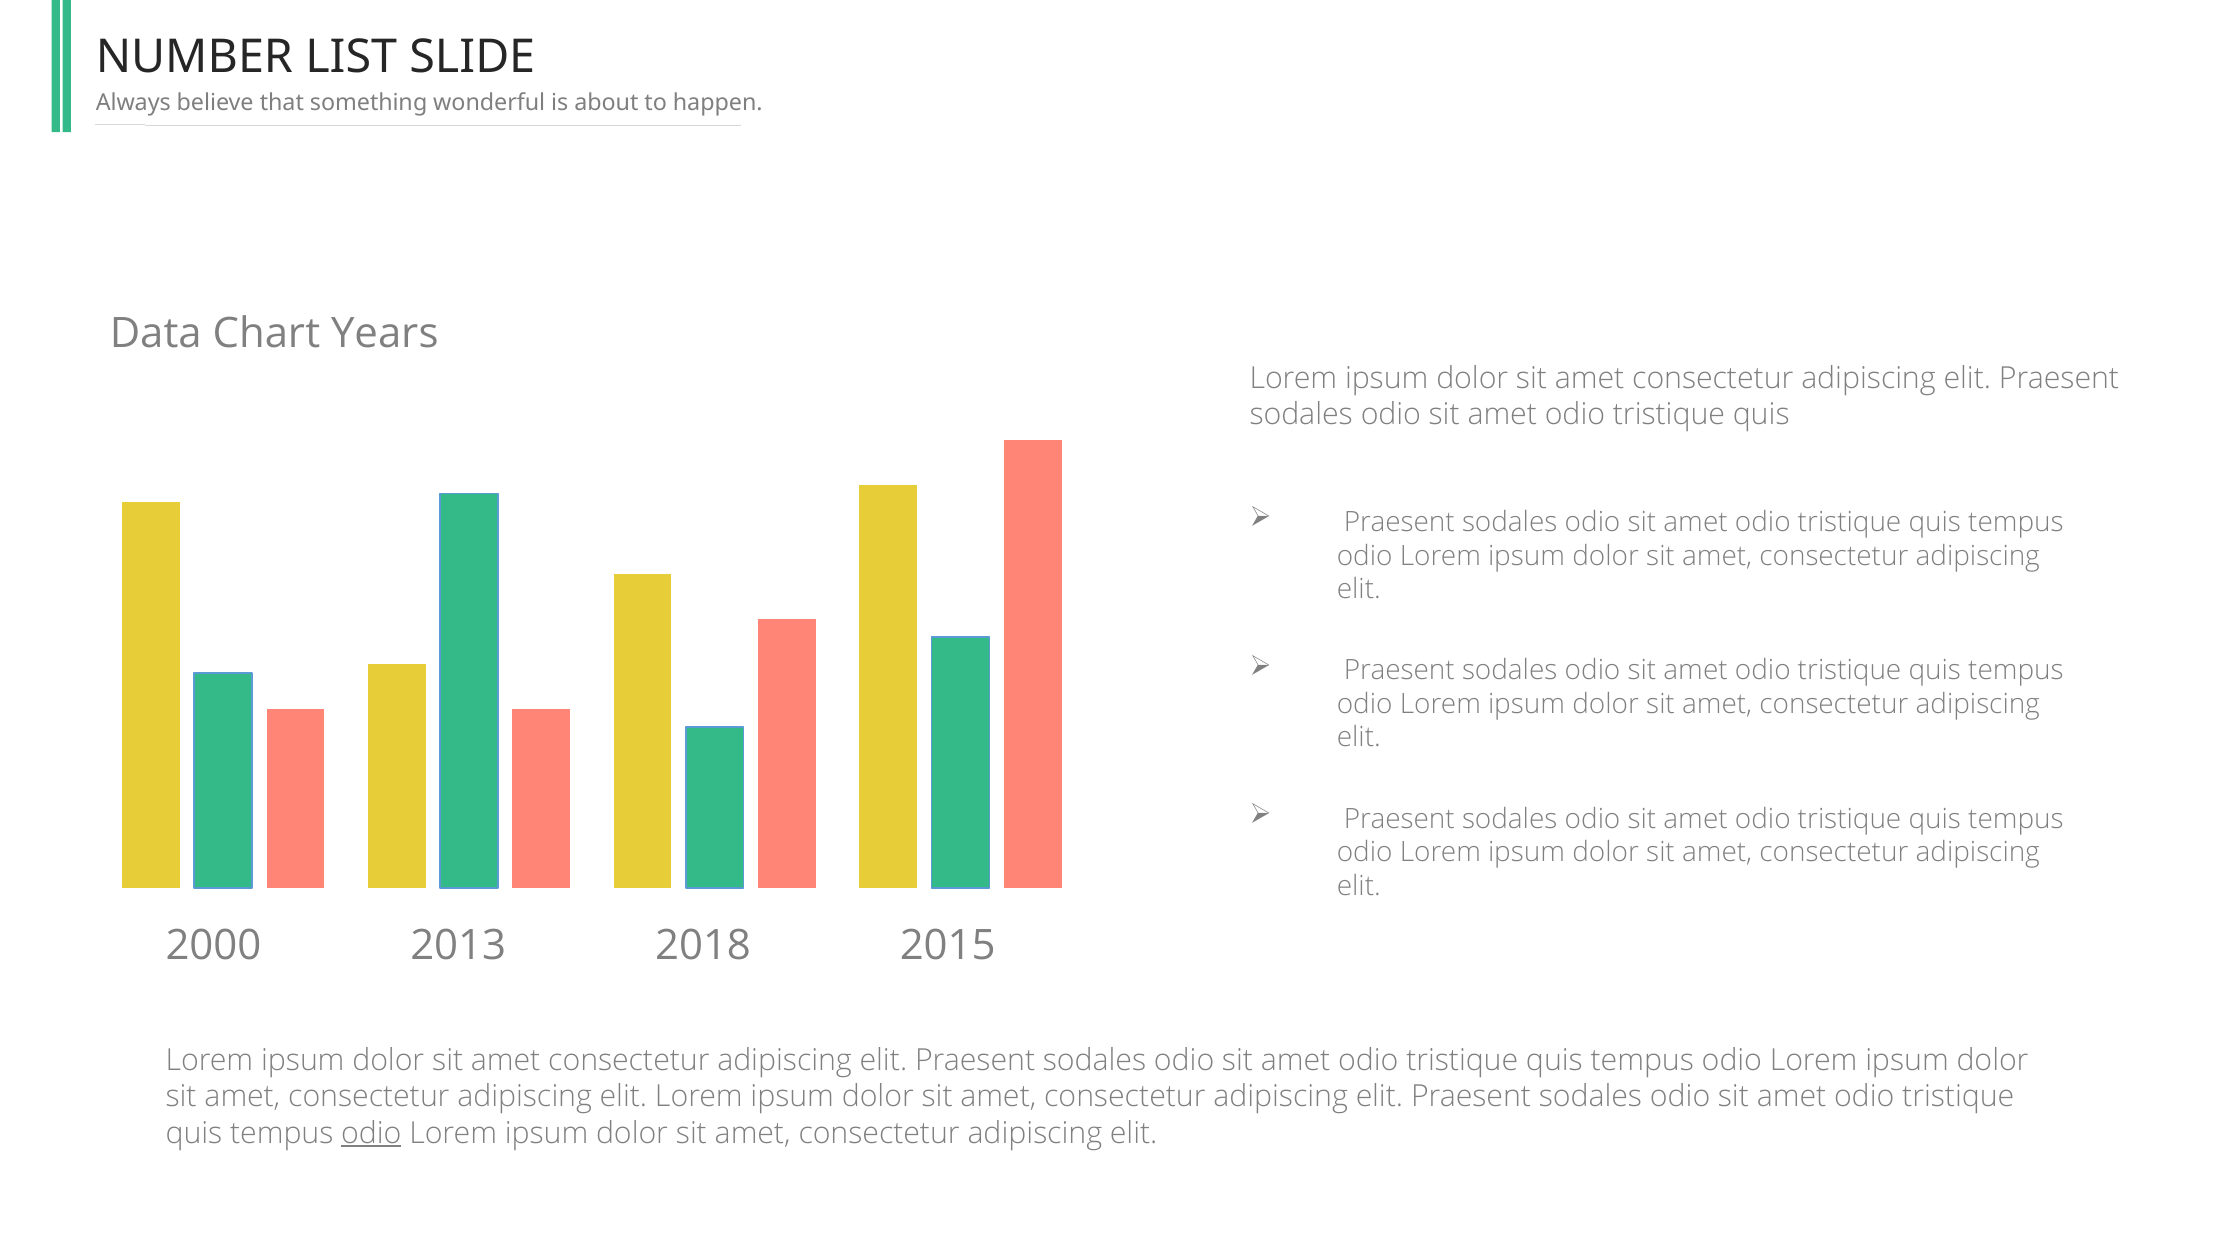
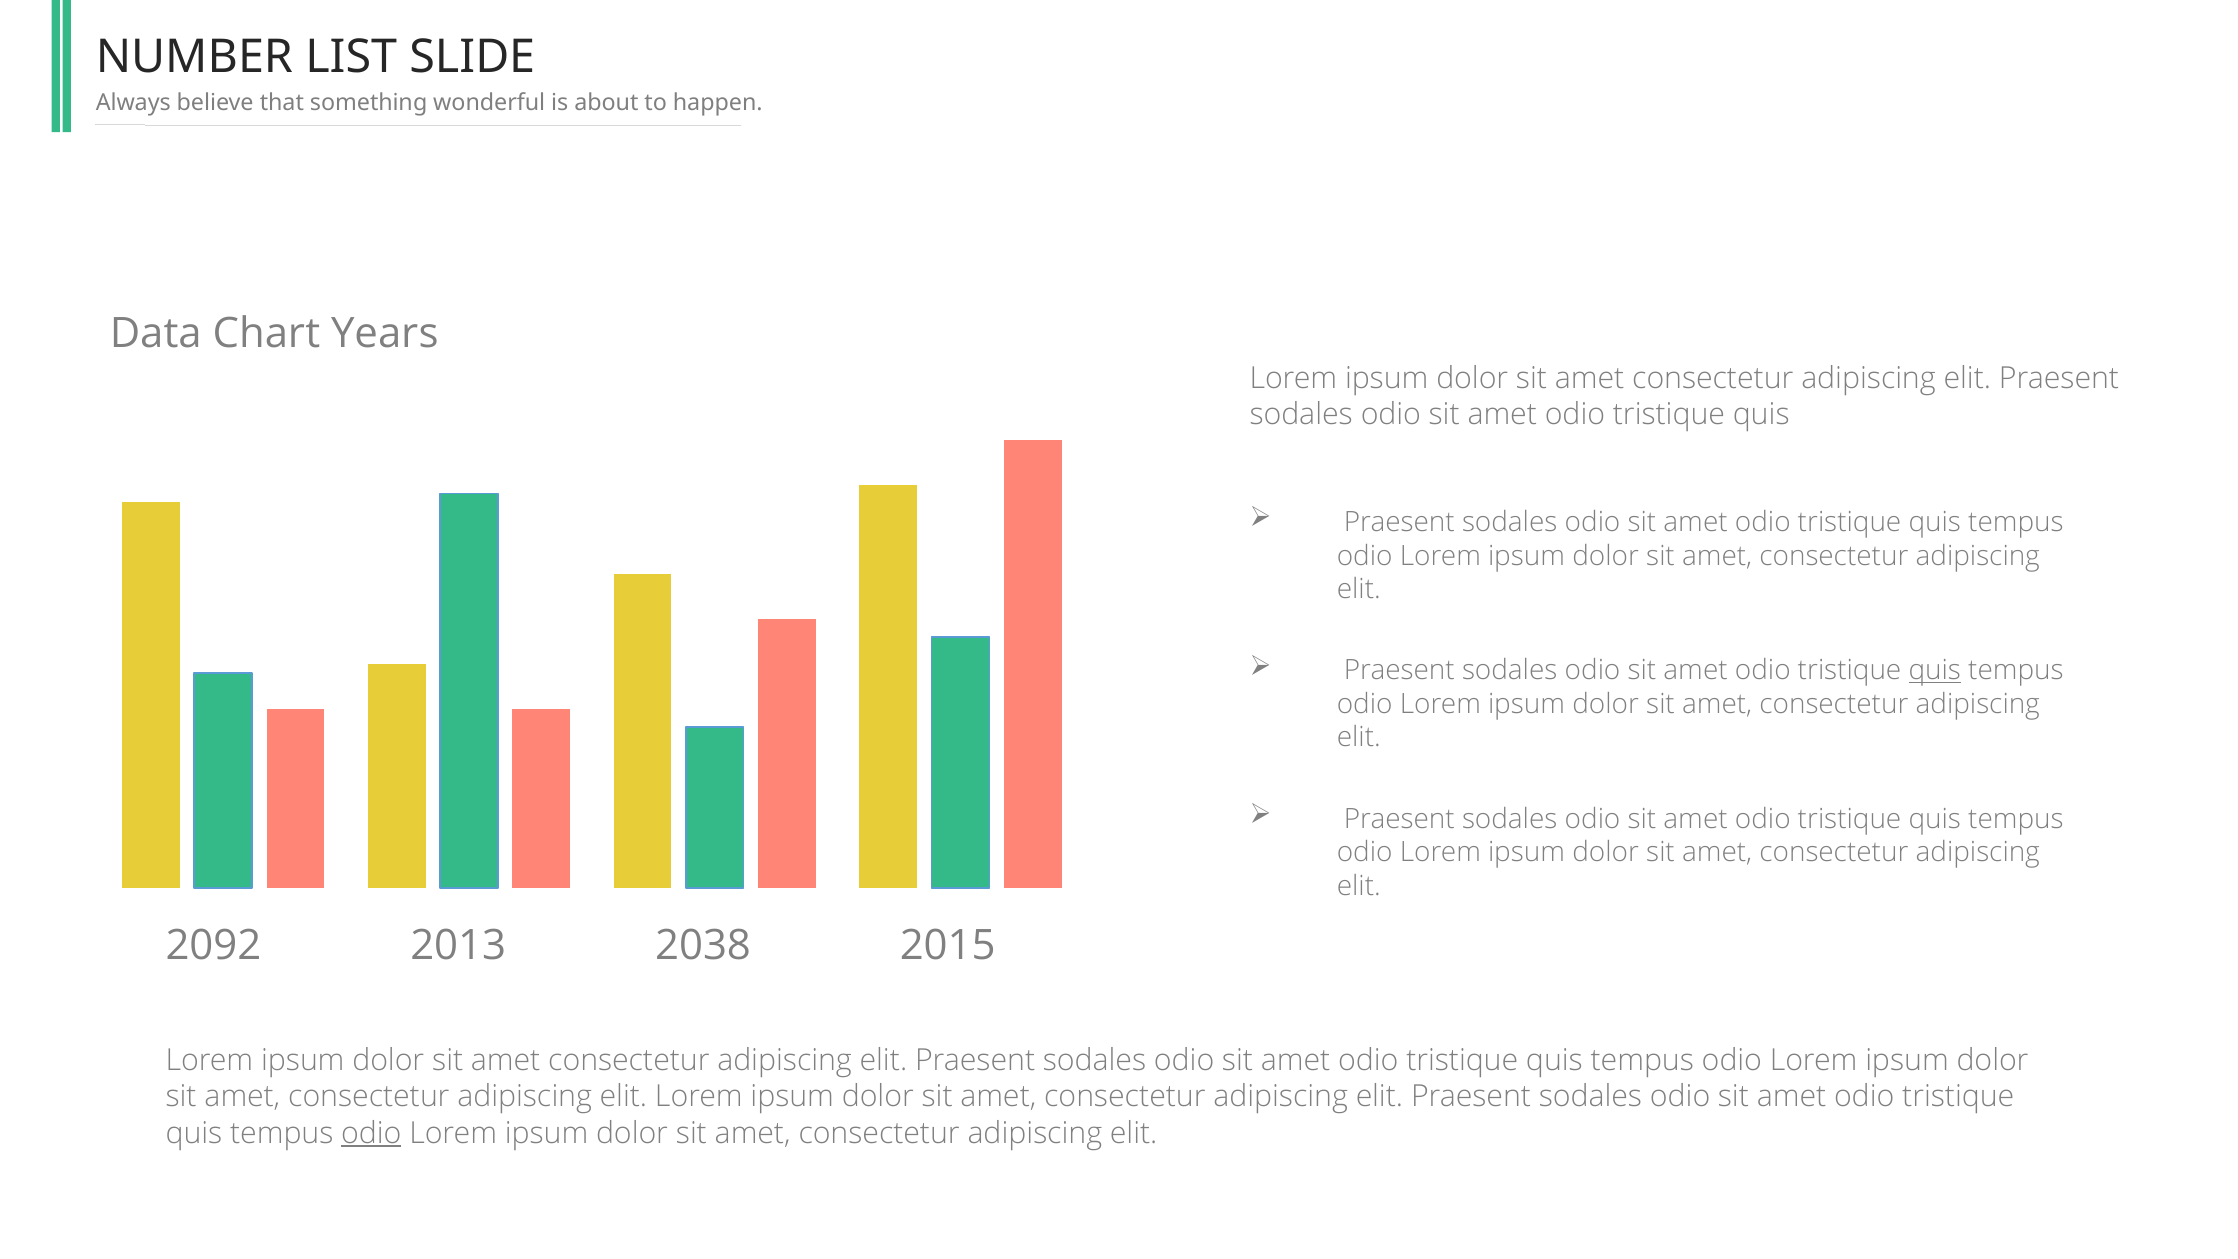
quis underline: none -> present (1935, 670)
2000: 2000 -> 2092 (213, 946)
2018: 2018 -> 2038 (703, 946)
